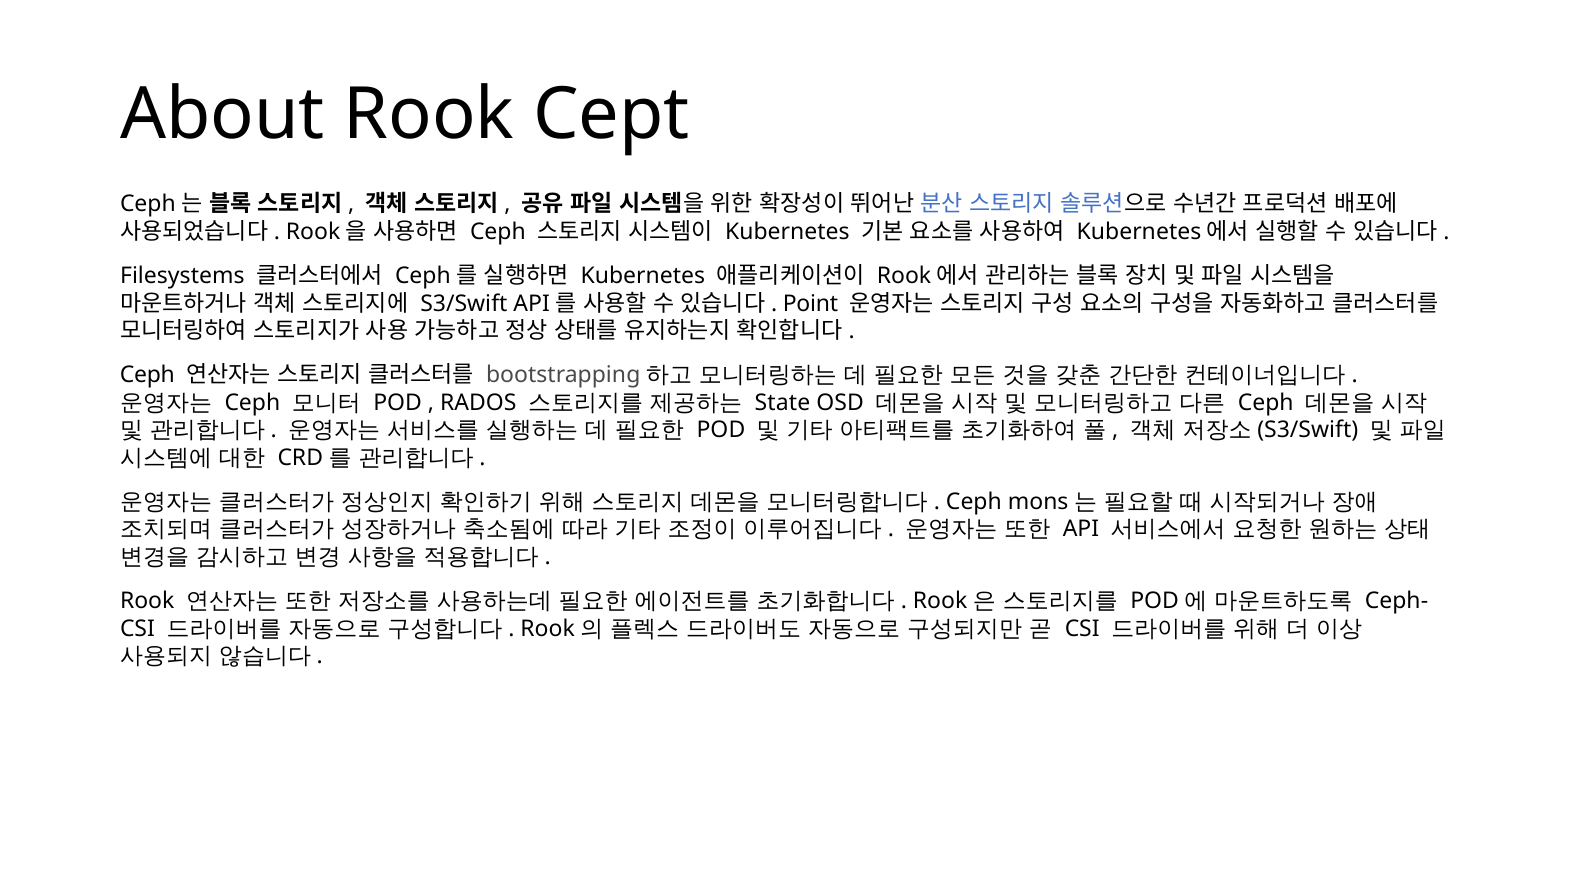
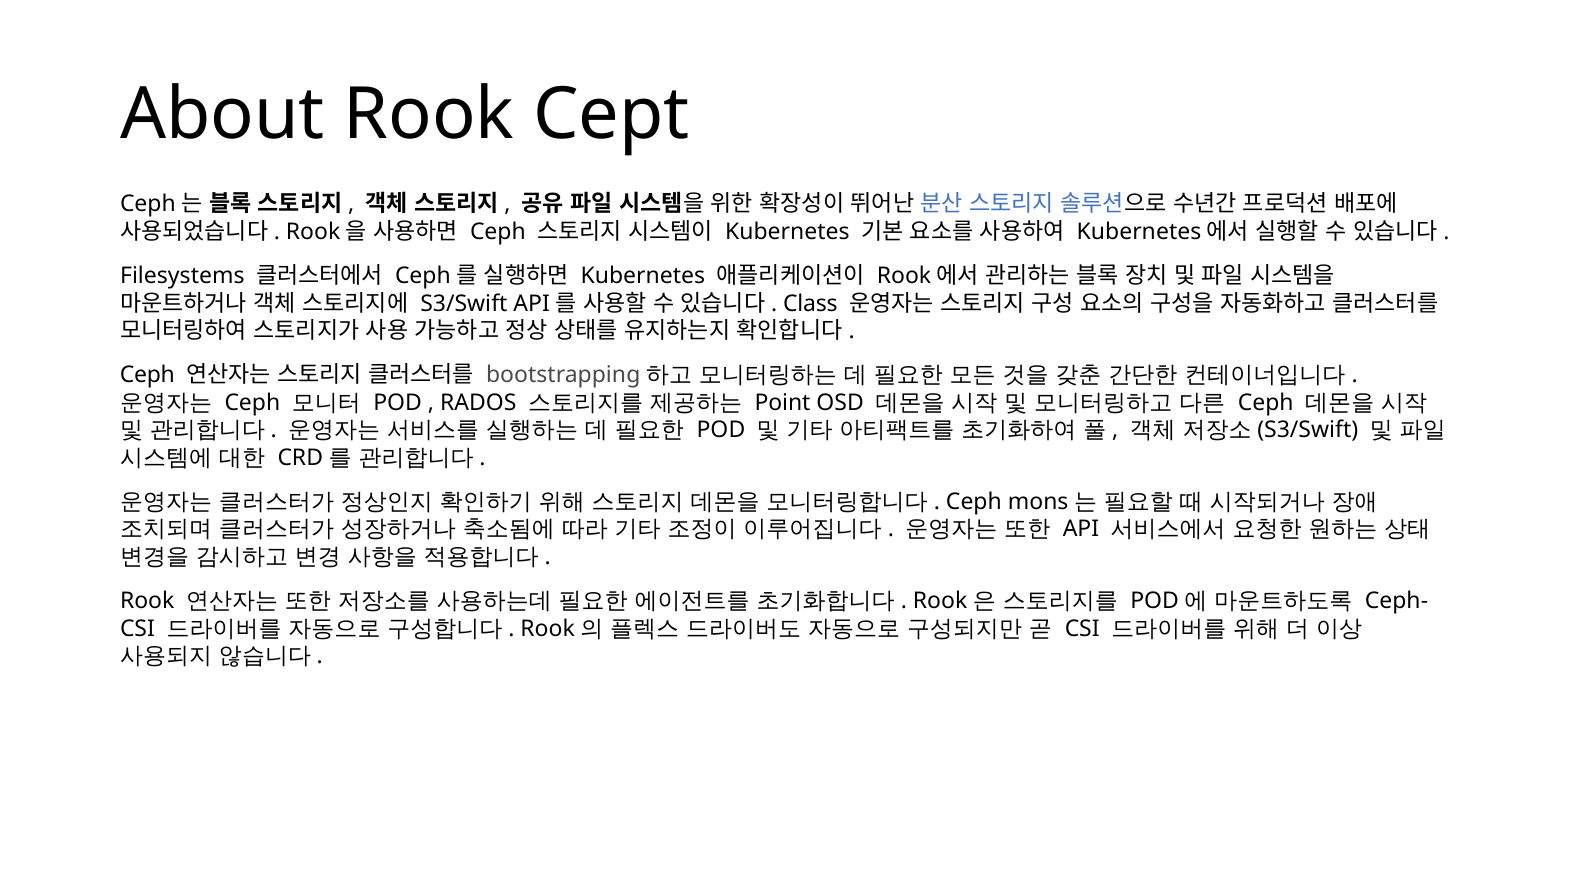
Point: Point -> Class (810, 303)
State: State -> Point (783, 403)
